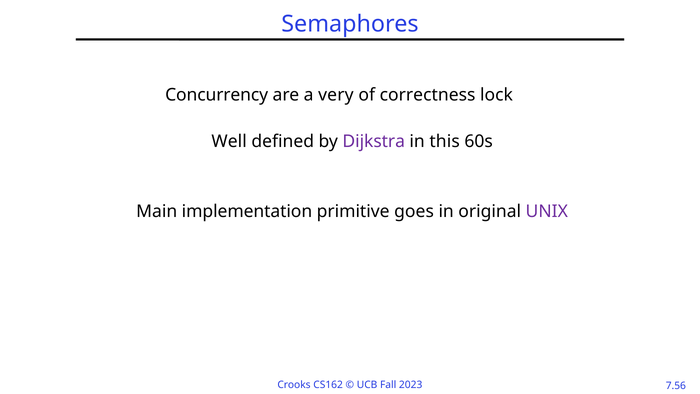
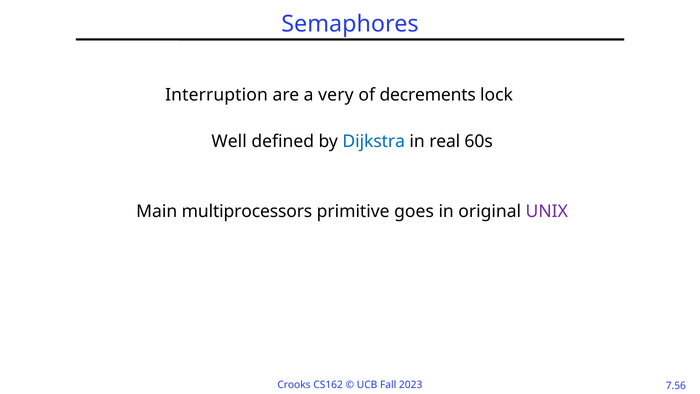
Concurrency: Concurrency -> Interruption (217, 95)
correctness: correctness -> decrements (428, 95)
Dijkstra colour: purple -> blue (374, 142)
this: this -> real (445, 142)
implementation: implementation -> multiprocessors (247, 211)
